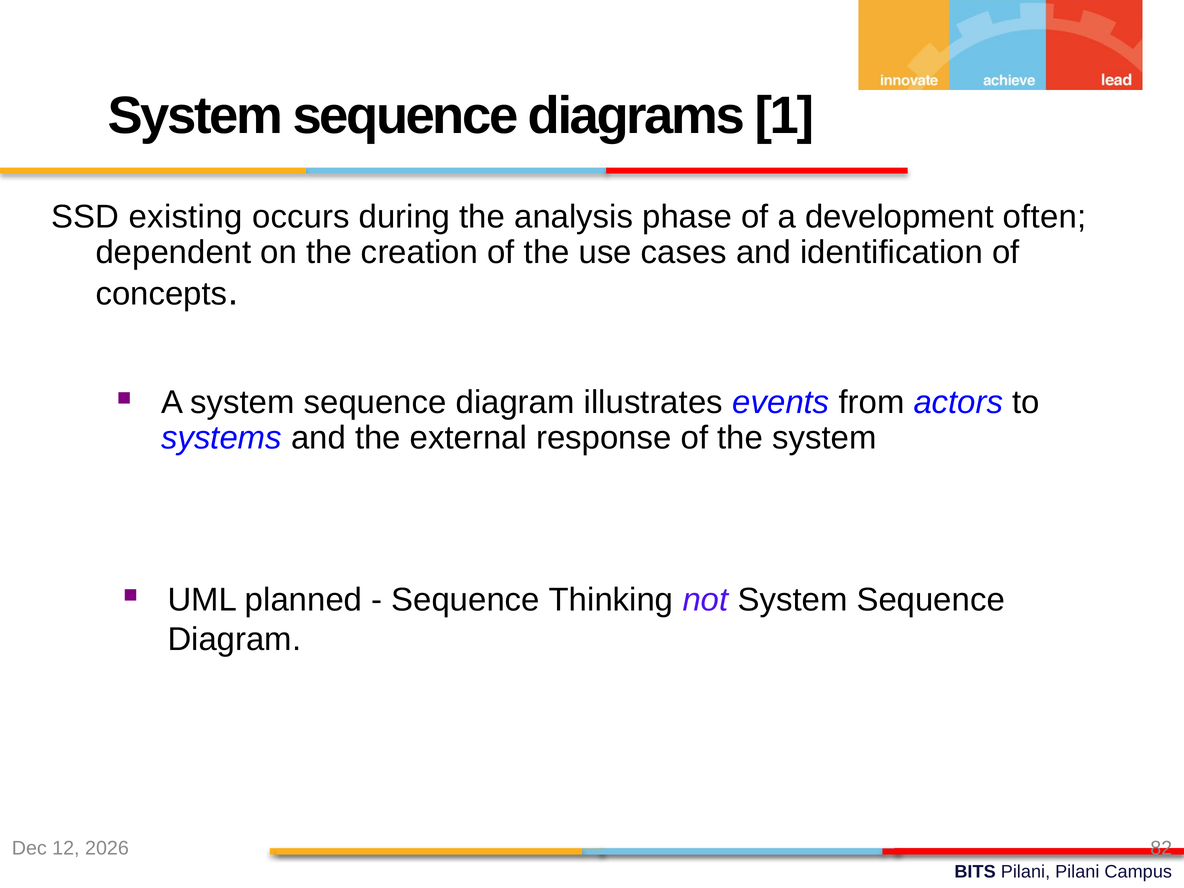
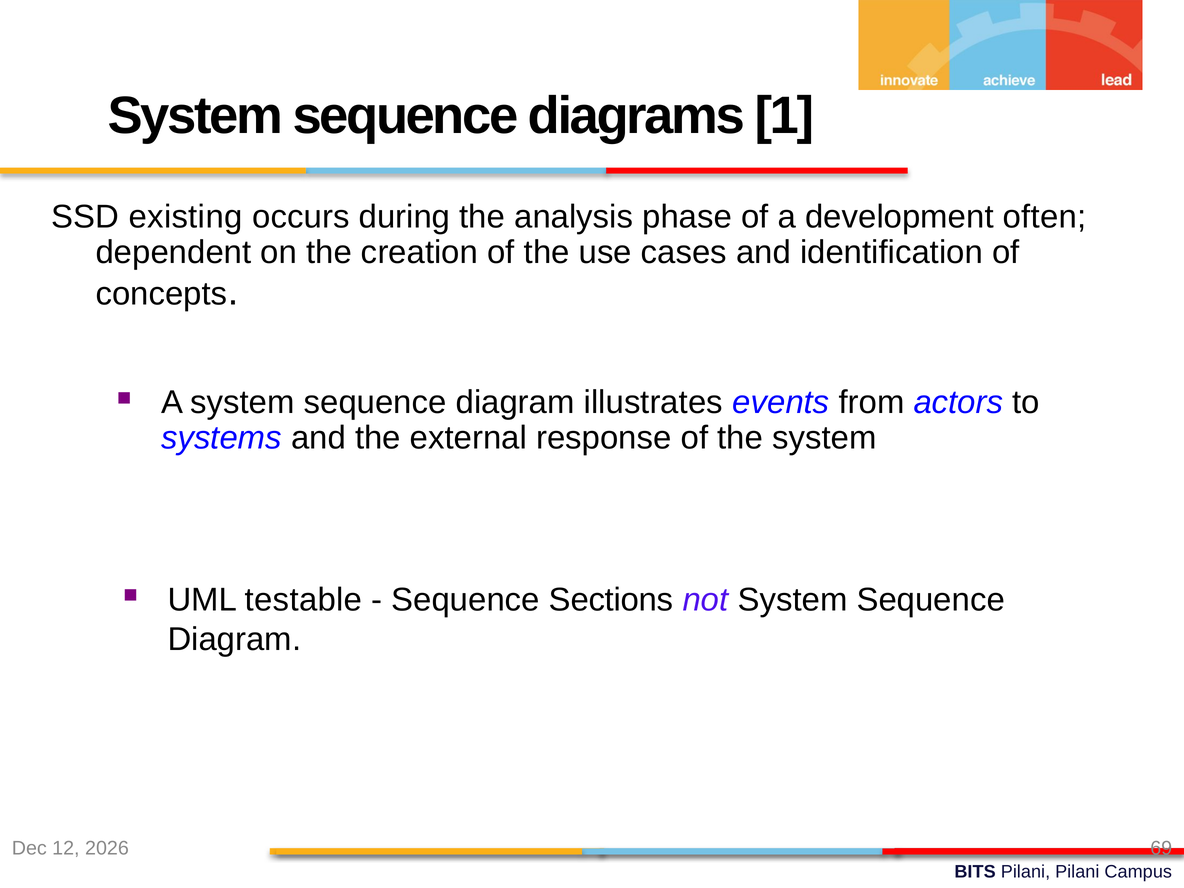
planned: planned -> testable (303, 600)
Thinking: Thinking -> Sections (611, 600)
82: 82 -> 69 (1161, 848)
